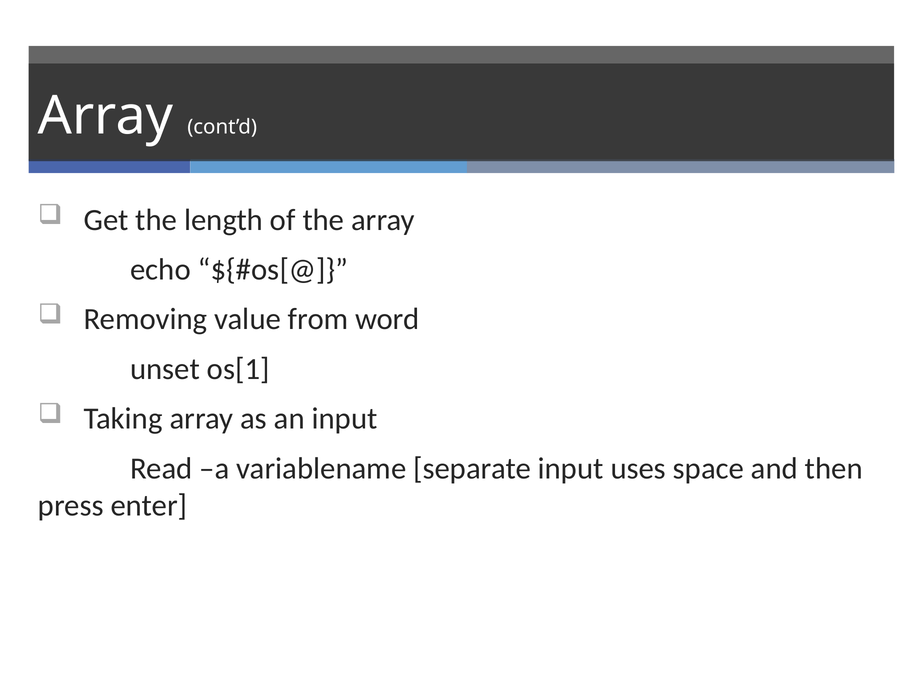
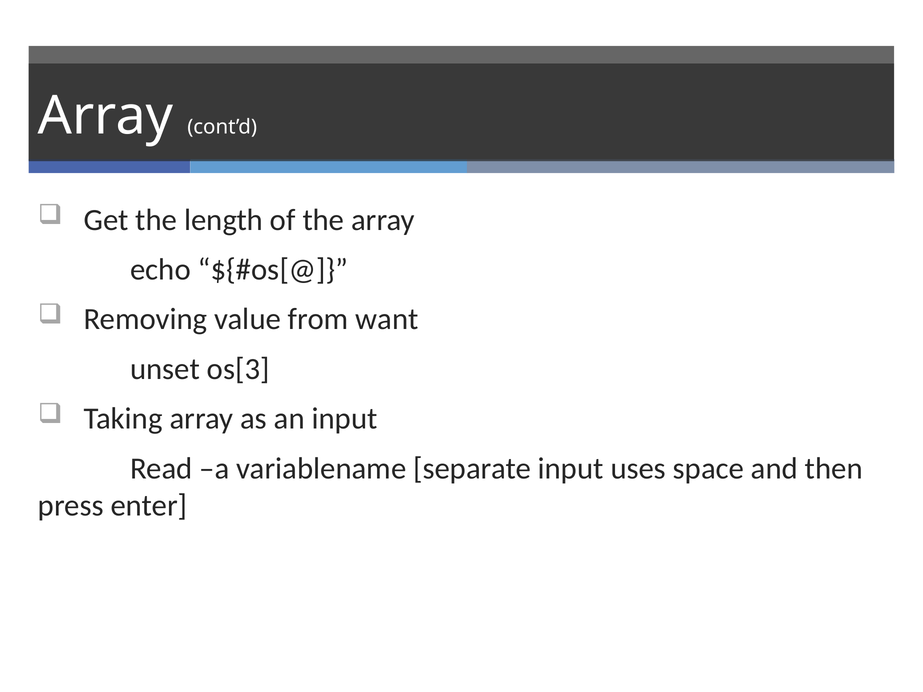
word: word -> want (387, 319)
os[1: os[1 -> os[3 (238, 369)
